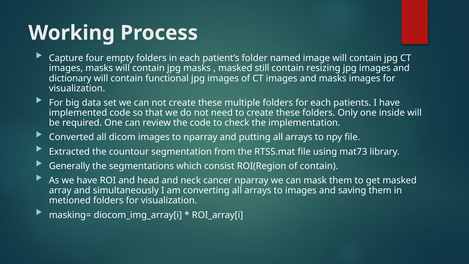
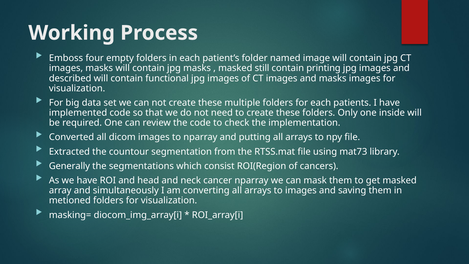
Capture: Capture -> Emboss (66, 58)
resizing: resizing -> printing (323, 68)
dictionary: dictionary -> described (70, 78)
of contain: contain -> cancers (319, 166)
